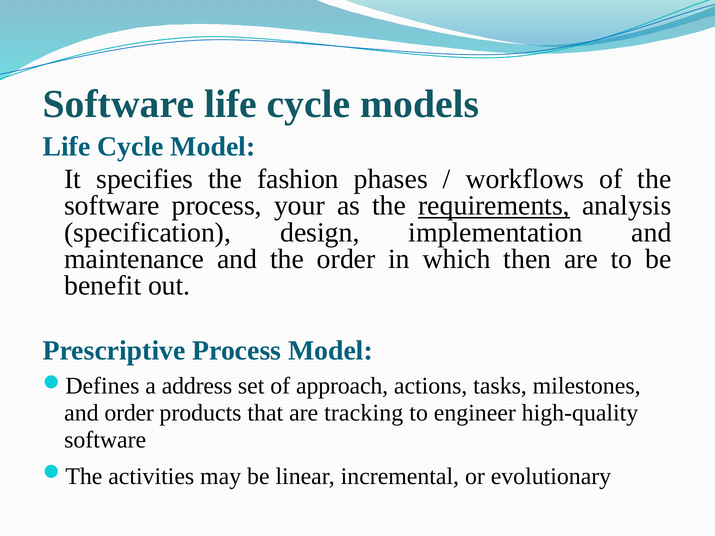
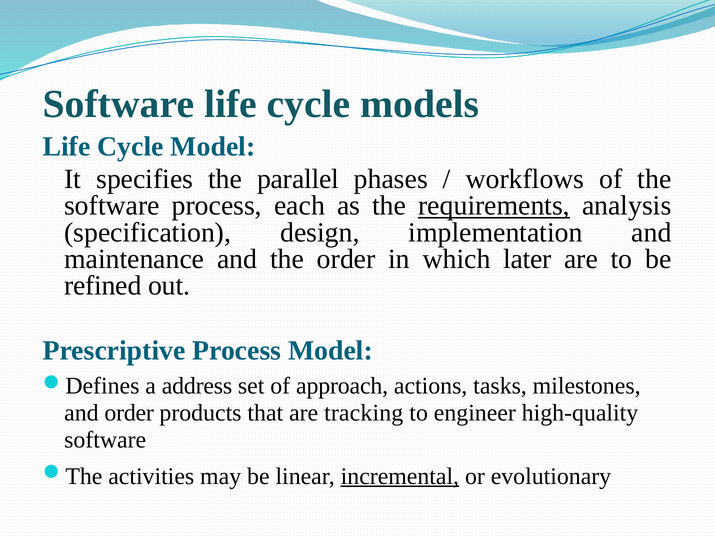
fashion: fashion -> parallel (298, 179)
your: your -> each (299, 206)
then: then -> later (527, 259)
benefit: benefit -> refined (103, 286)
incremental underline: none -> present (400, 476)
